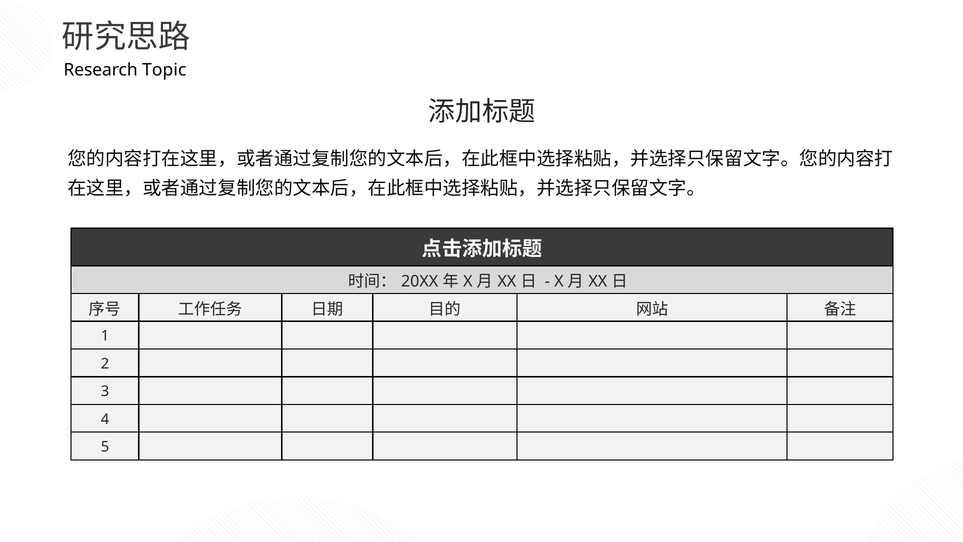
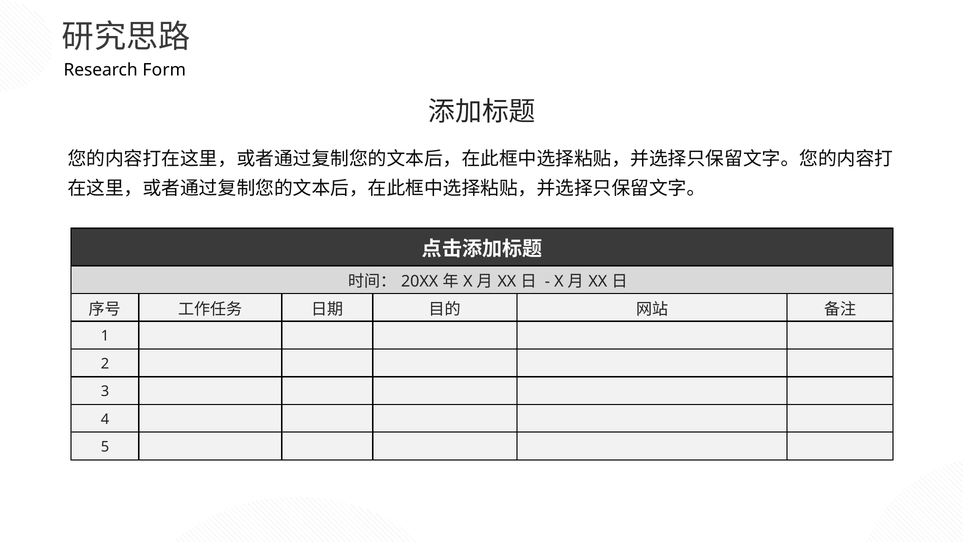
Topic: Topic -> Form (164, 70)
